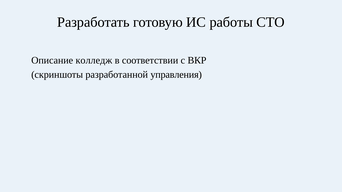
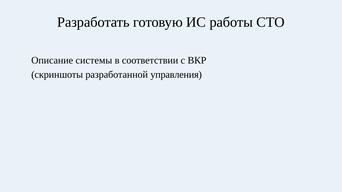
колледж: колледж -> системы (94, 60)
